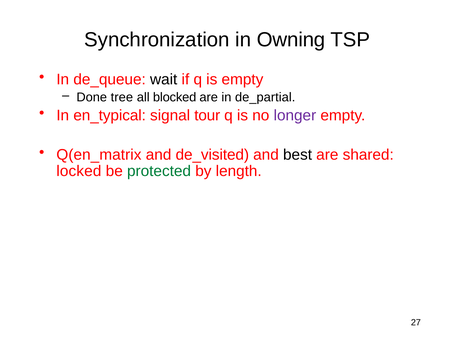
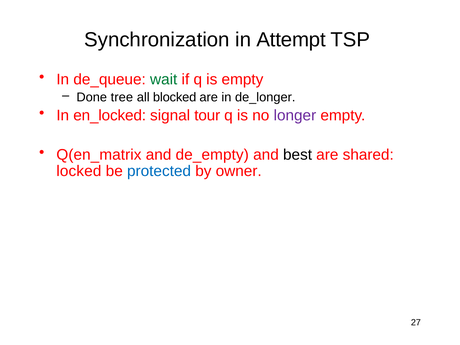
Owning: Owning -> Attempt (291, 40)
wait colour: black -> green (164, 79)
de_partial: de_partial -> de_longer (265, 97)
en_typical: en_typical -> en_locked (110, 115)
de_visited: de_visited -> de_empty (212, 155)
protected colour: green -> blue (159, 171)
length: length -> owner (239, 171)
